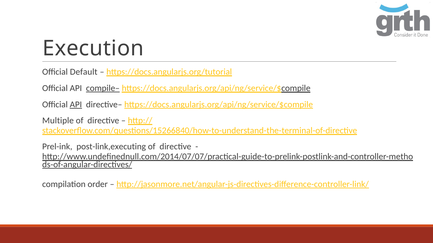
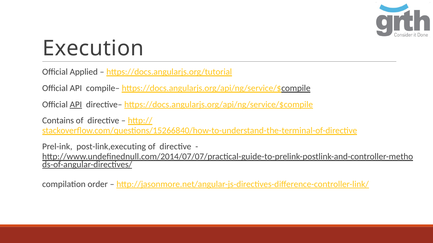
Default: Default -> Applied (84, 72)
compile– underline: present -> none (103, 88)
Multiple: Multiple -> Contains (58, 121)
